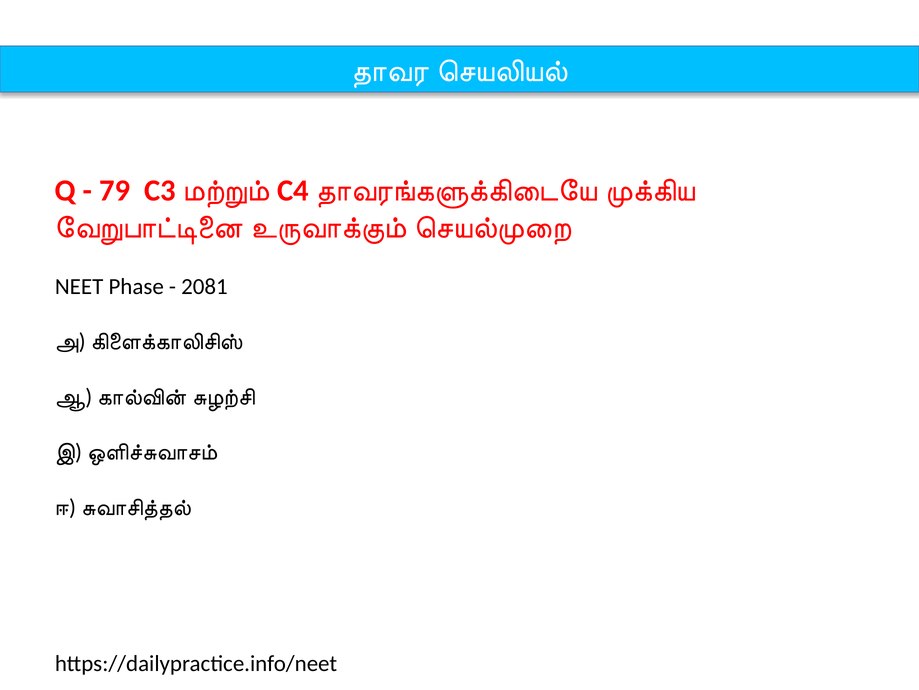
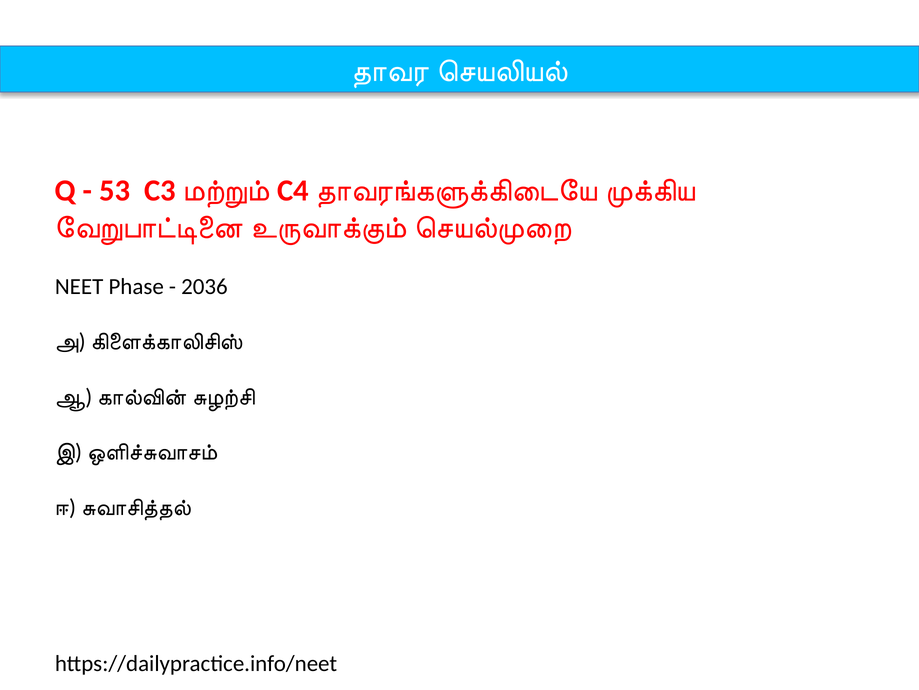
79: 79 -> 53 (115, 190)
2081: 2081 -> 2036 (204, 286)
